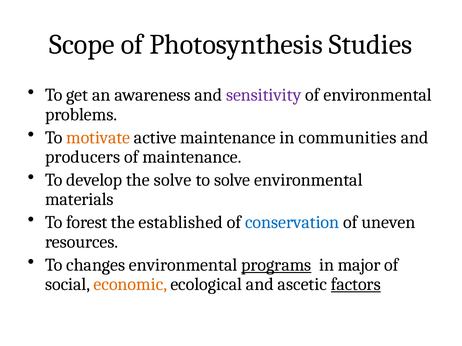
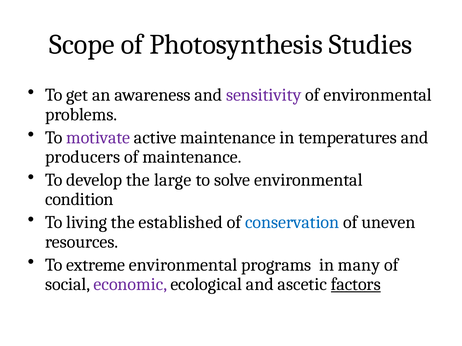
motivate colour: orange -> purple (98, 138)
communities: communities -> temperatures (348, 138)
the solve: solve -> large (173, 180)
materials: materials -> condition (79, 200)
forest: forest -> living (87, 223)
changes: changes -> extreme (96, 265)
programs underline: present -> none (276, 265)
major: major -> many (359, 265)
economic colour: orange -> purple (130, 285)
